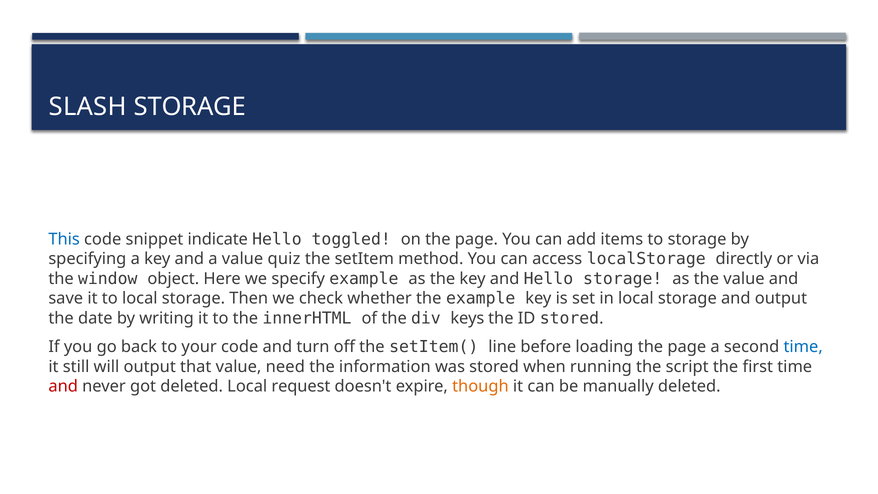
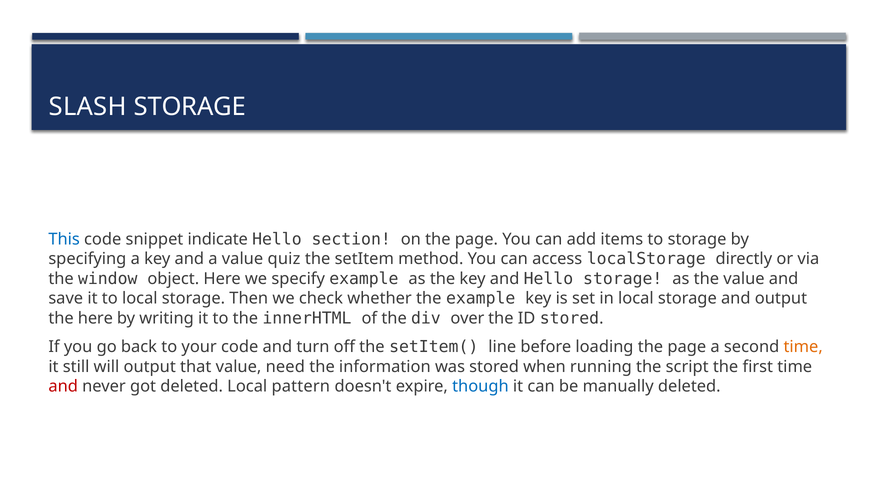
toggled: toggled -> section (351, 239)
the date: date -> here (95, 318)
keys: keys -> over (467, 318)
time colour: blue -> orange (803, 347)
request: request -> pattern (301, 386)
though colour: orange -> blue (480, 386)
